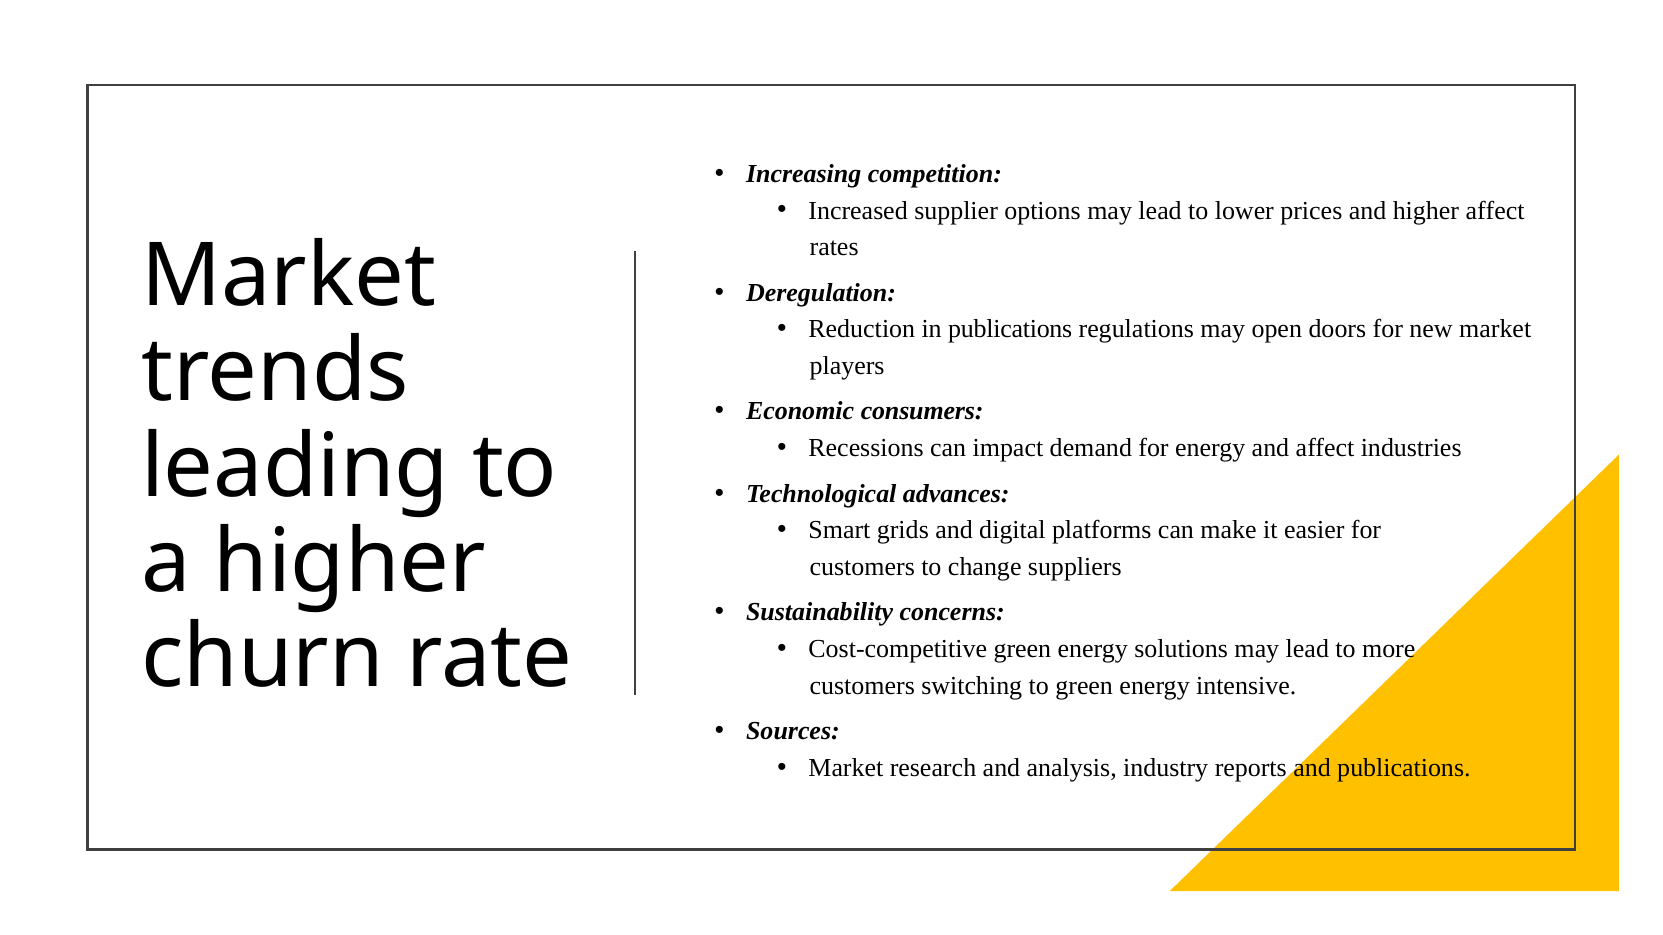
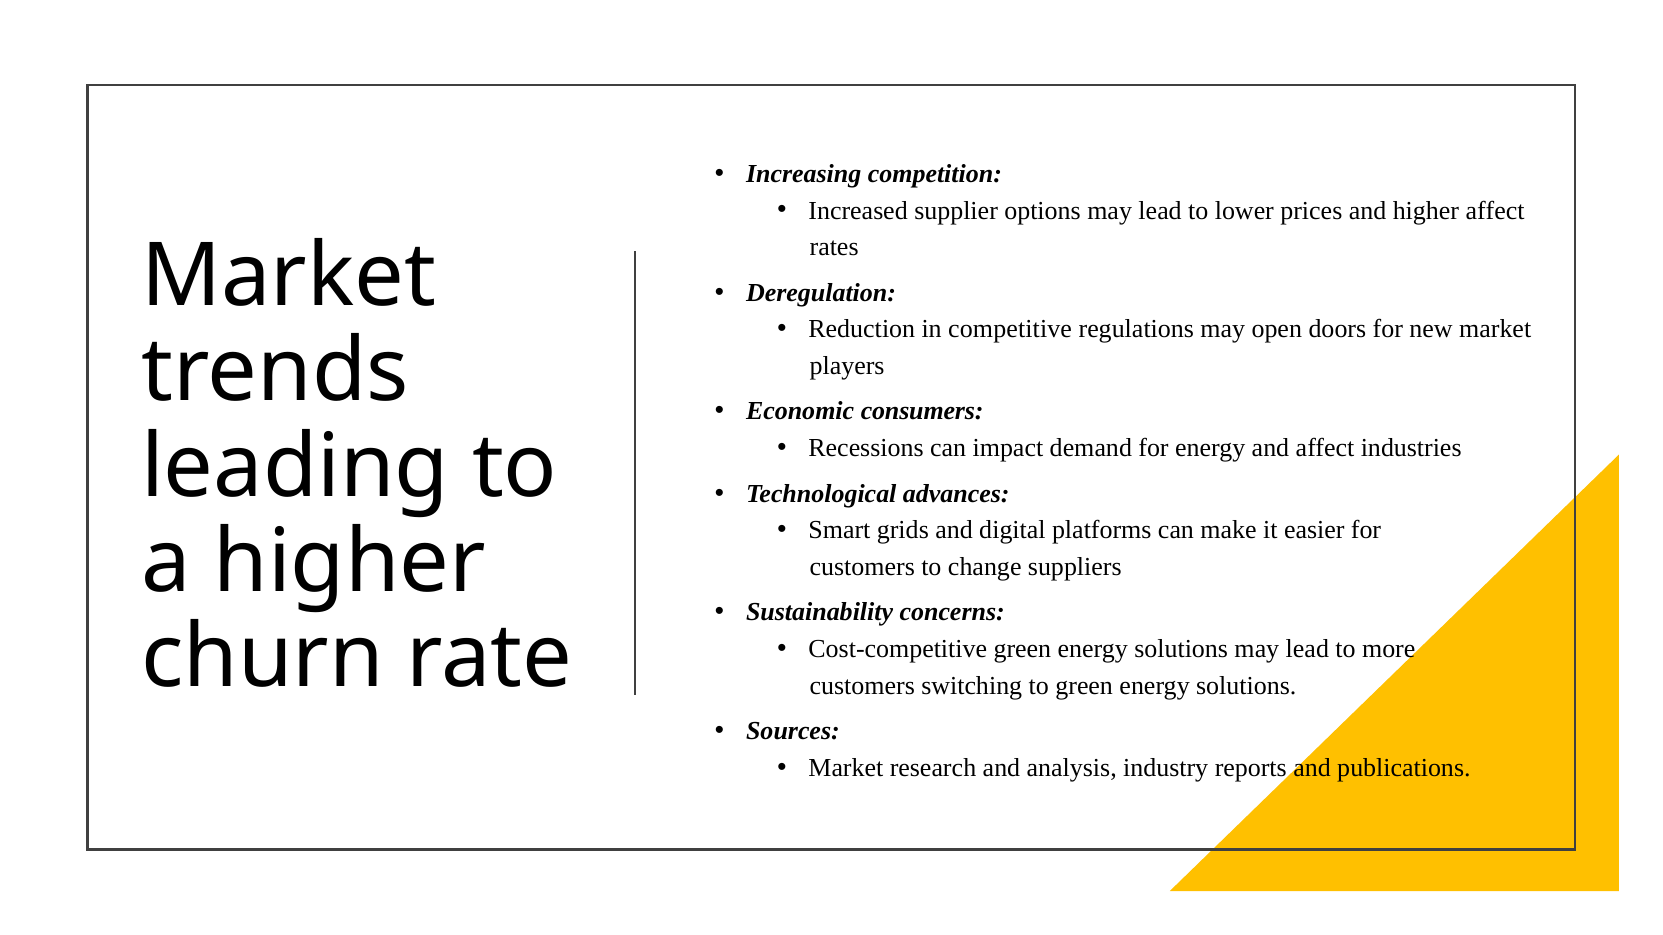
in publications: publications -> competitive (1010, 329)
to green energy intensive: intensive -> solutions (1246, 686)
